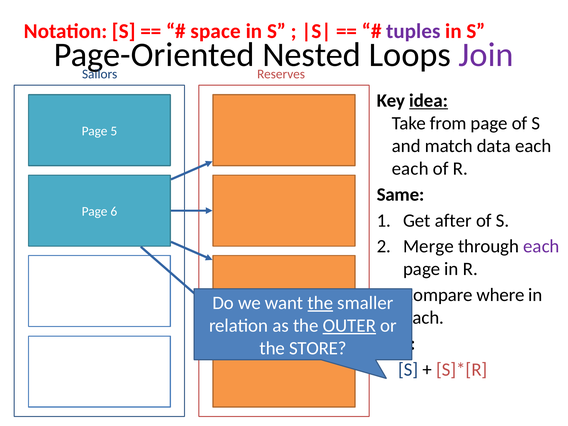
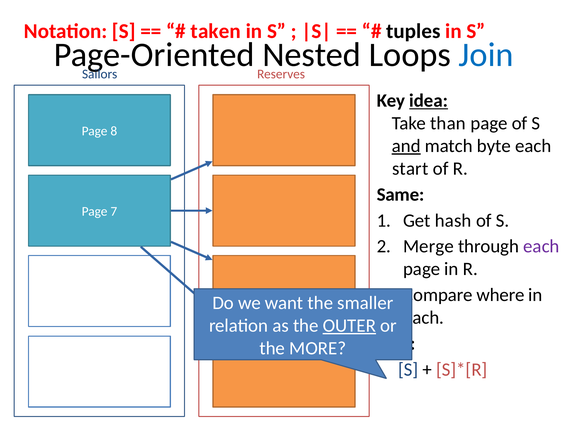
space: space -> taken (216, 31)
tuples colour: purple -> black (413, 31)
Join colour: purple -> blue (486, 55)
from: from -> than (448, 123)
5: 5 -> 8 (114, 131)
and underline: none -> present (406, 146)
data: data -> byte (494, 146)
each: each -> start (410, 169)
6: 6 -> 7 (114, 212)
after: after -> hash (453, 220)
the underline: present -> none (320, 303)
STORE: STORE -> MORE (318, 348)
